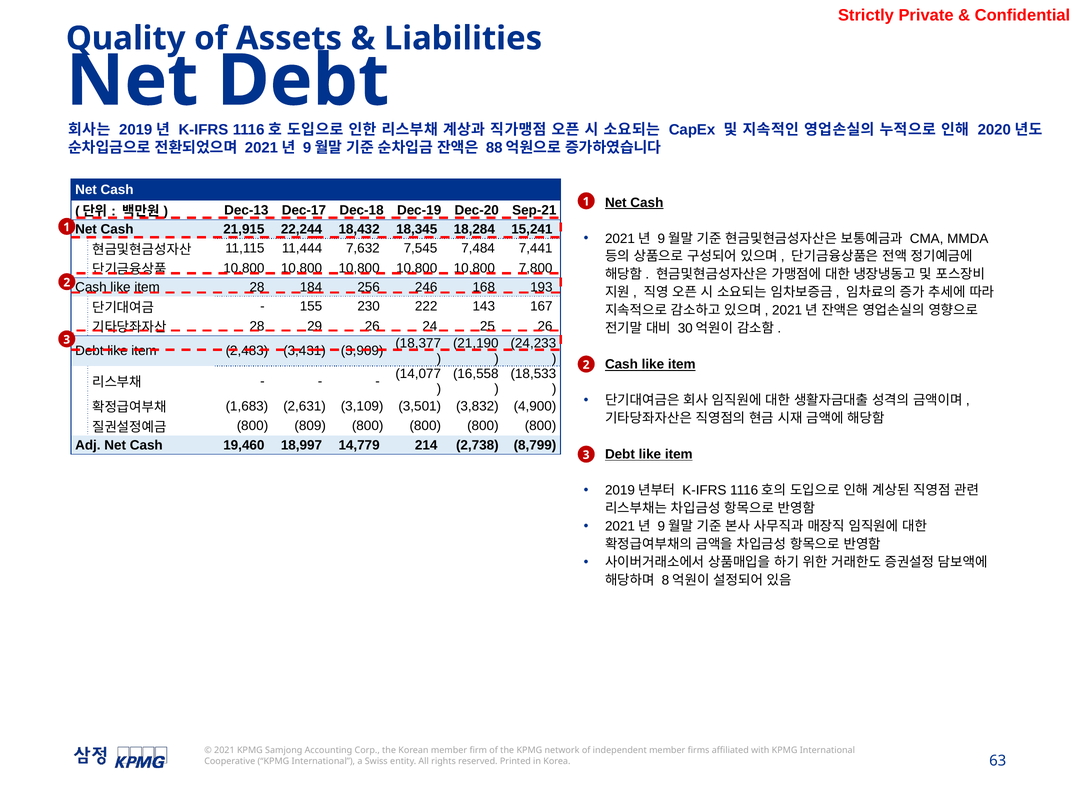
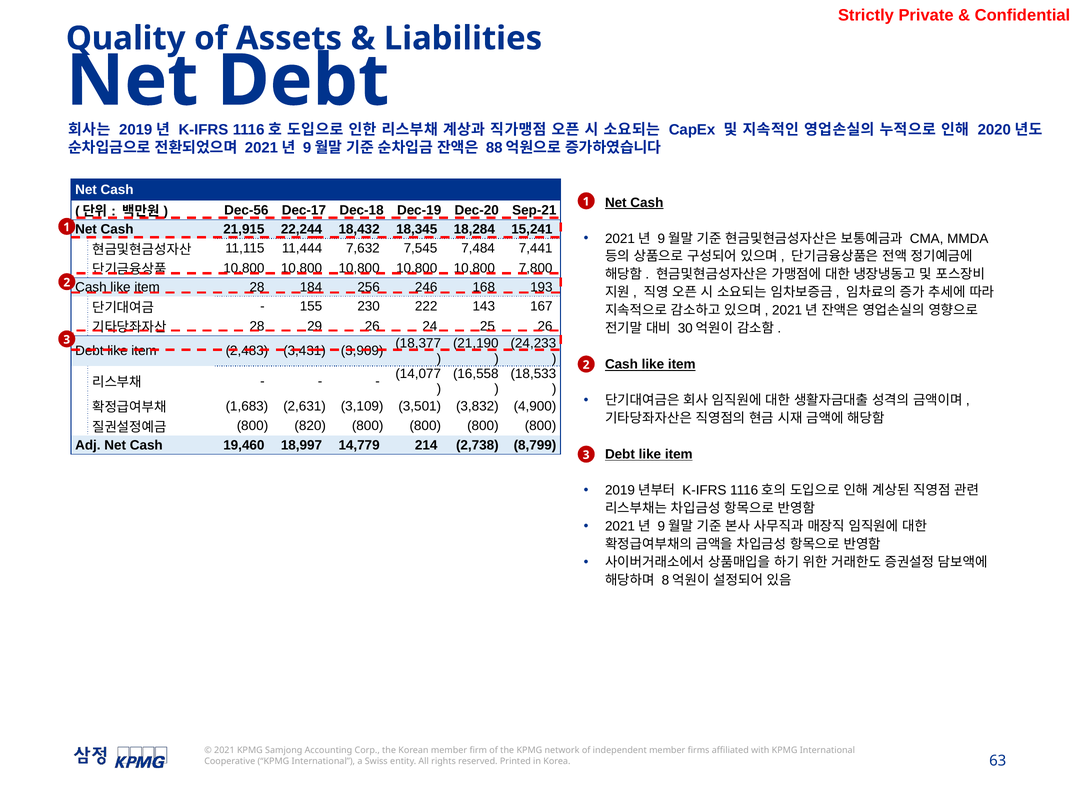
Dec-13: Dec-13 -> Dec-56 (246, 210)
809: 809 -> 820 (310, 426)
